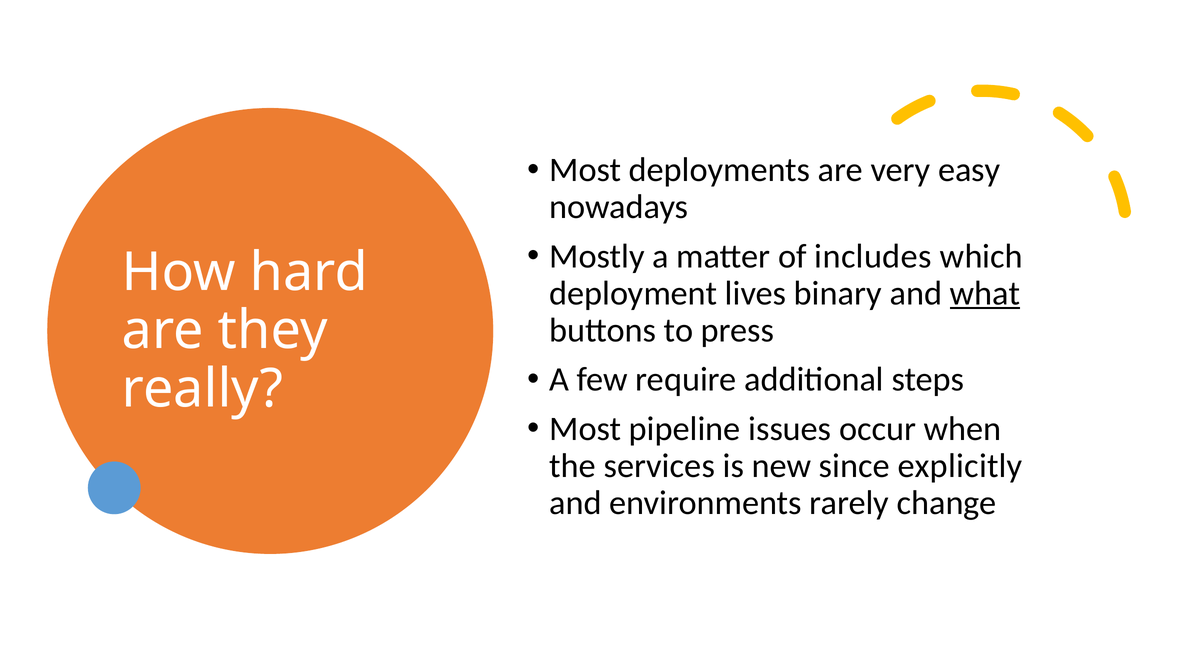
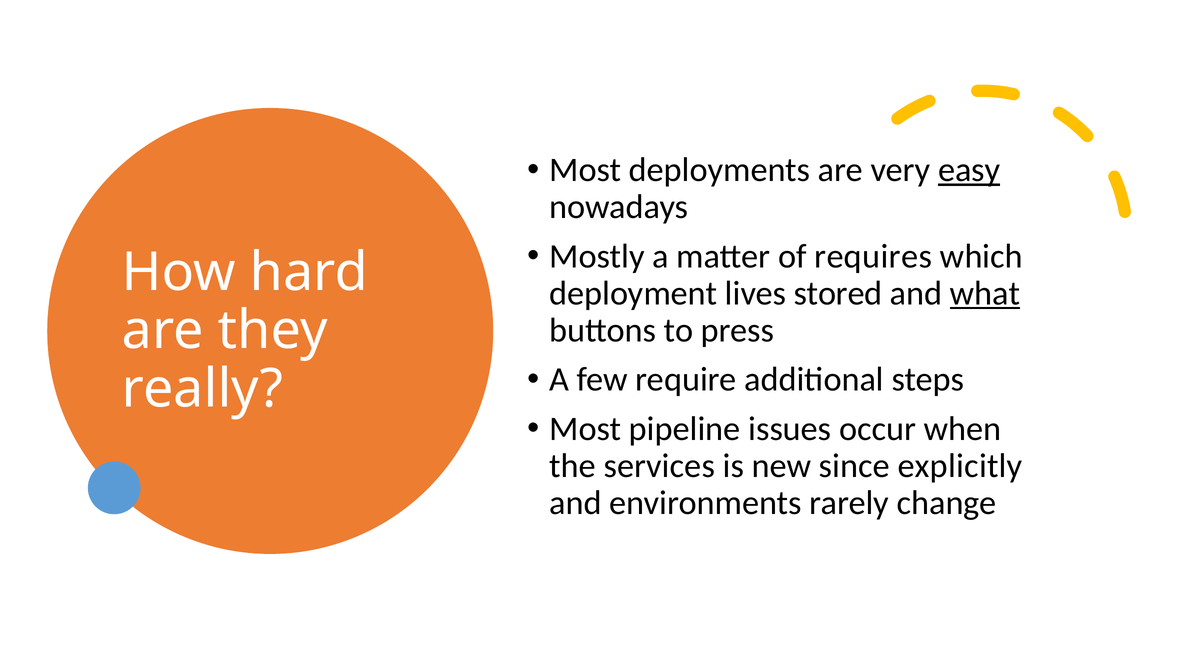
easy underline: none -> present (969, 170)
includes: includes -> requires (873, 256)
binary: binary -> stored (838, 293)
